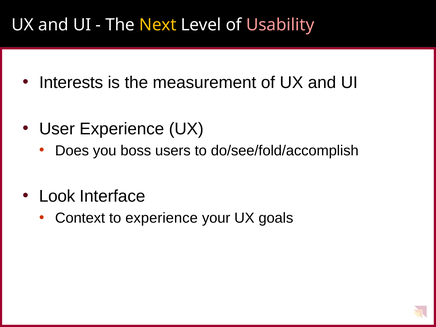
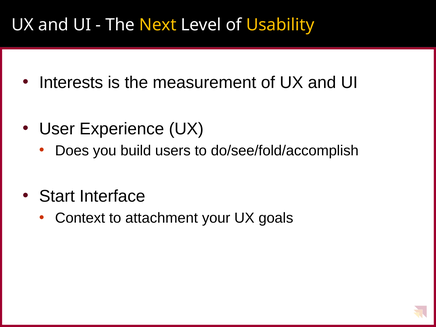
Usability colour: pink -> yellow (280, 25)
boss: boss -> build (136, 151)
Look: Look -> Start (57, 196)
to experience: experience -> attachment (162, 218)
